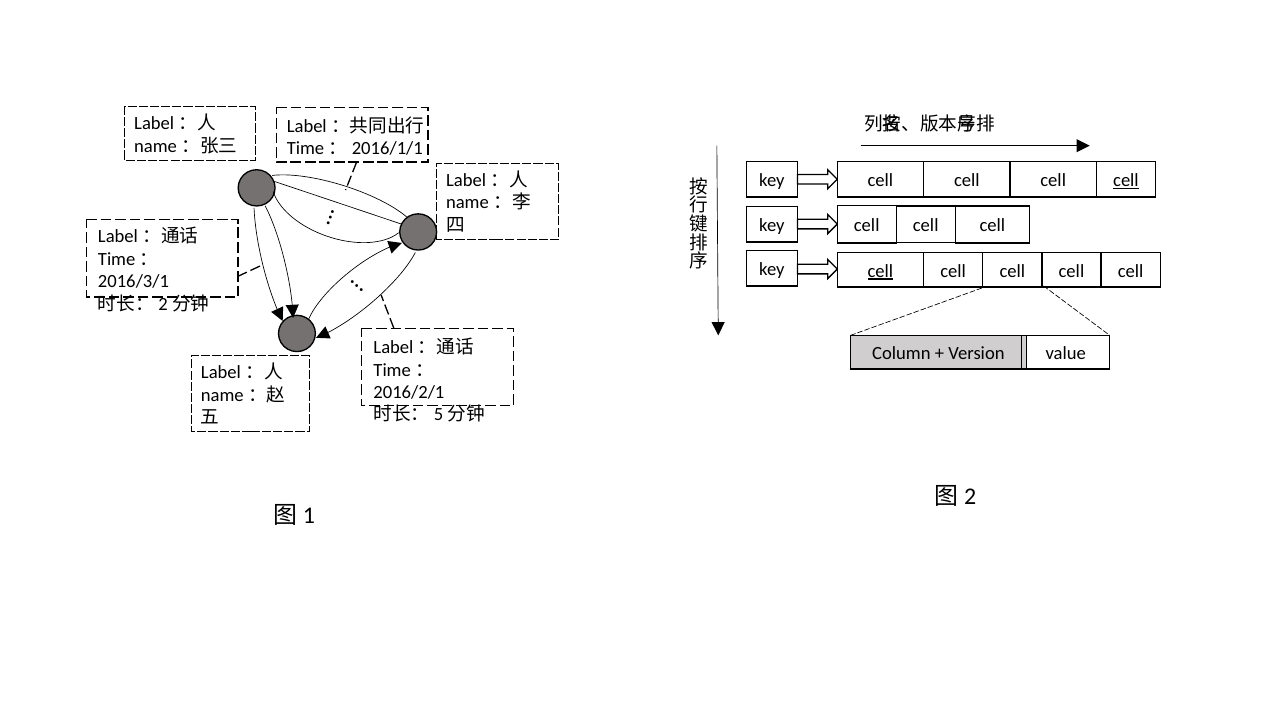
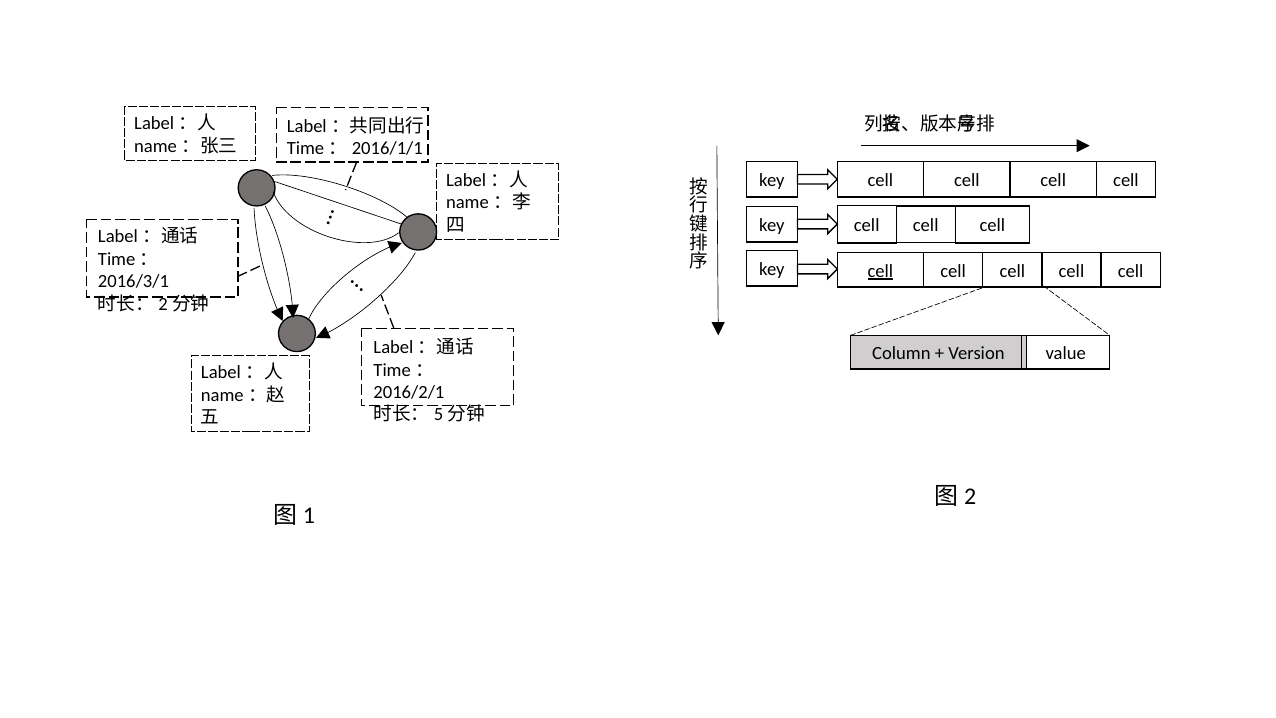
cell underline: present -> none (1126, 181)
